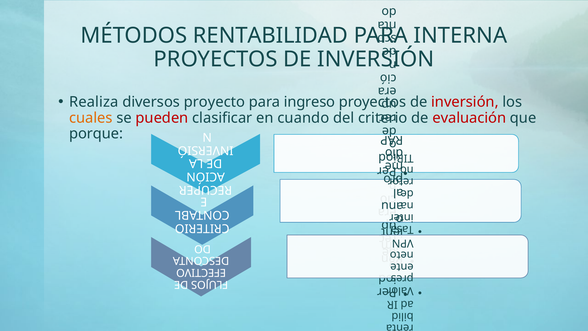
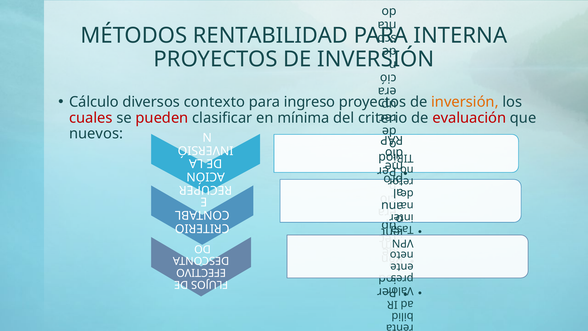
Realiza: Realiza -> Cálculo (94, 102)
proyecto: proyecto -> contexto (214, 102)
inversión colour: red -> orange (465, 102)
cuales colour: orange -> red (91, 118)
cuando: cuando -> mínima (303, 118)
porque: porque -> nuevos (96, 134)
